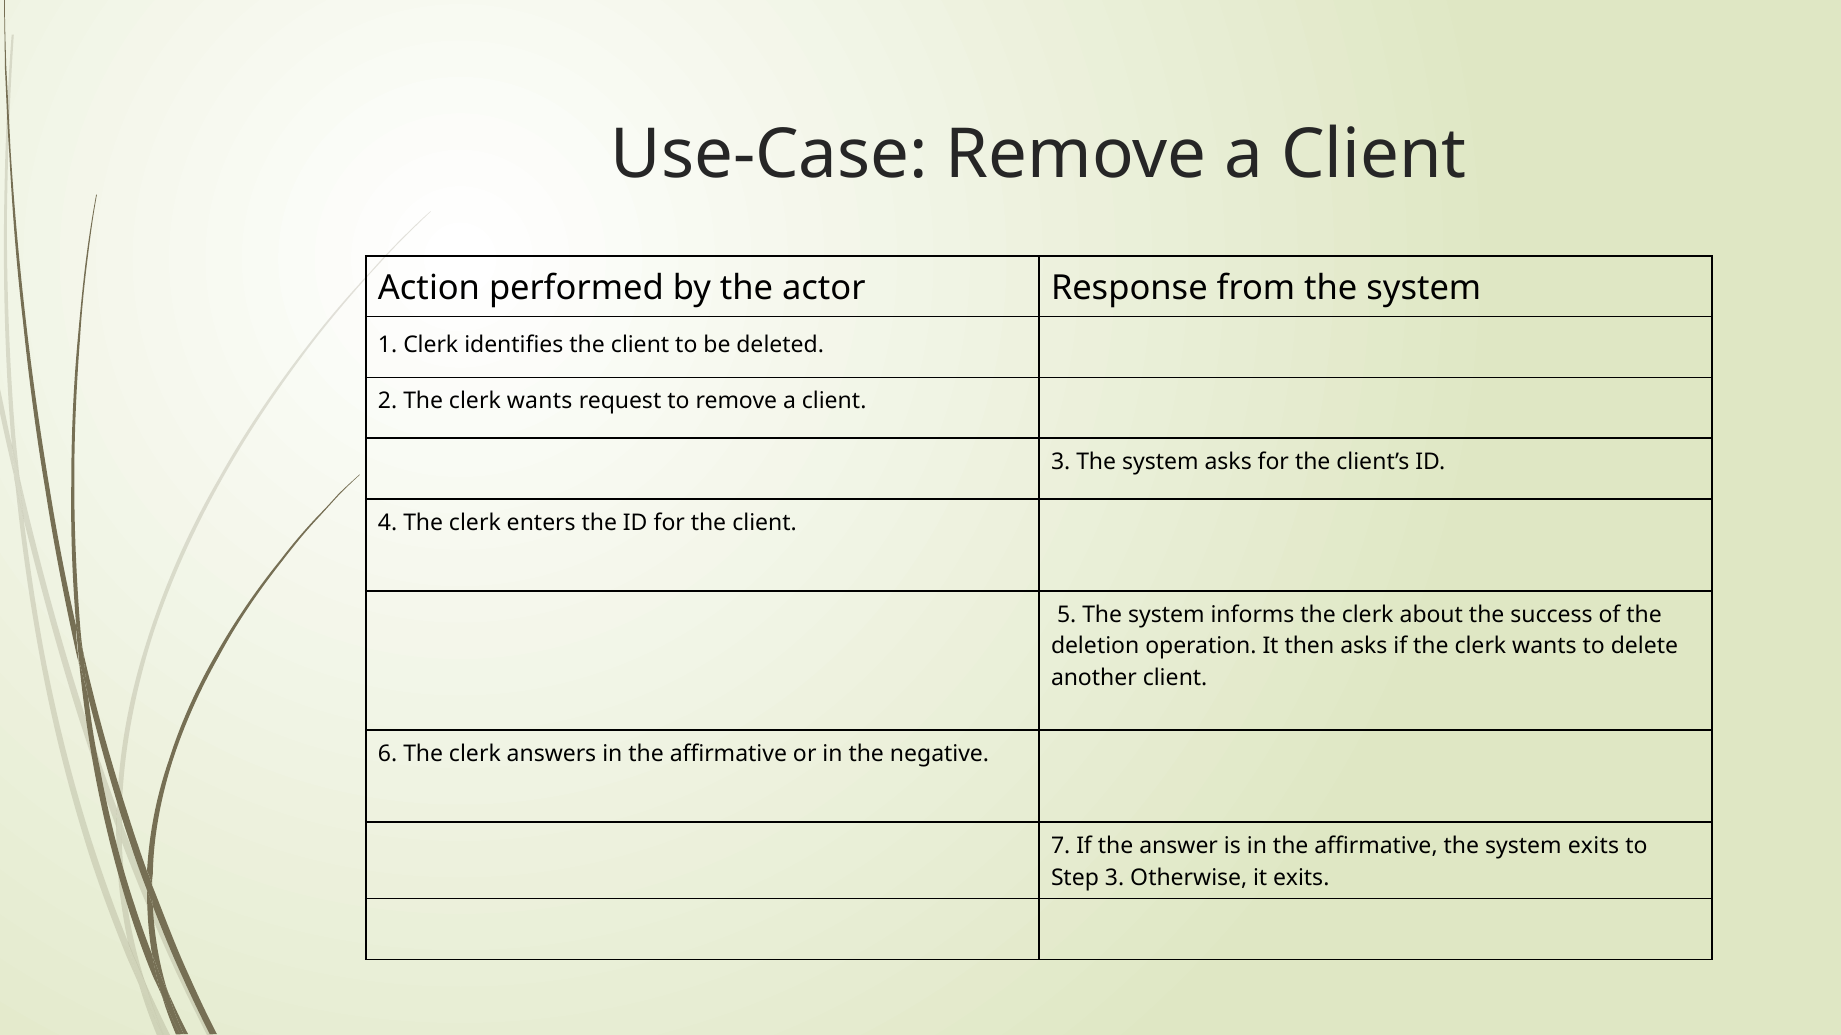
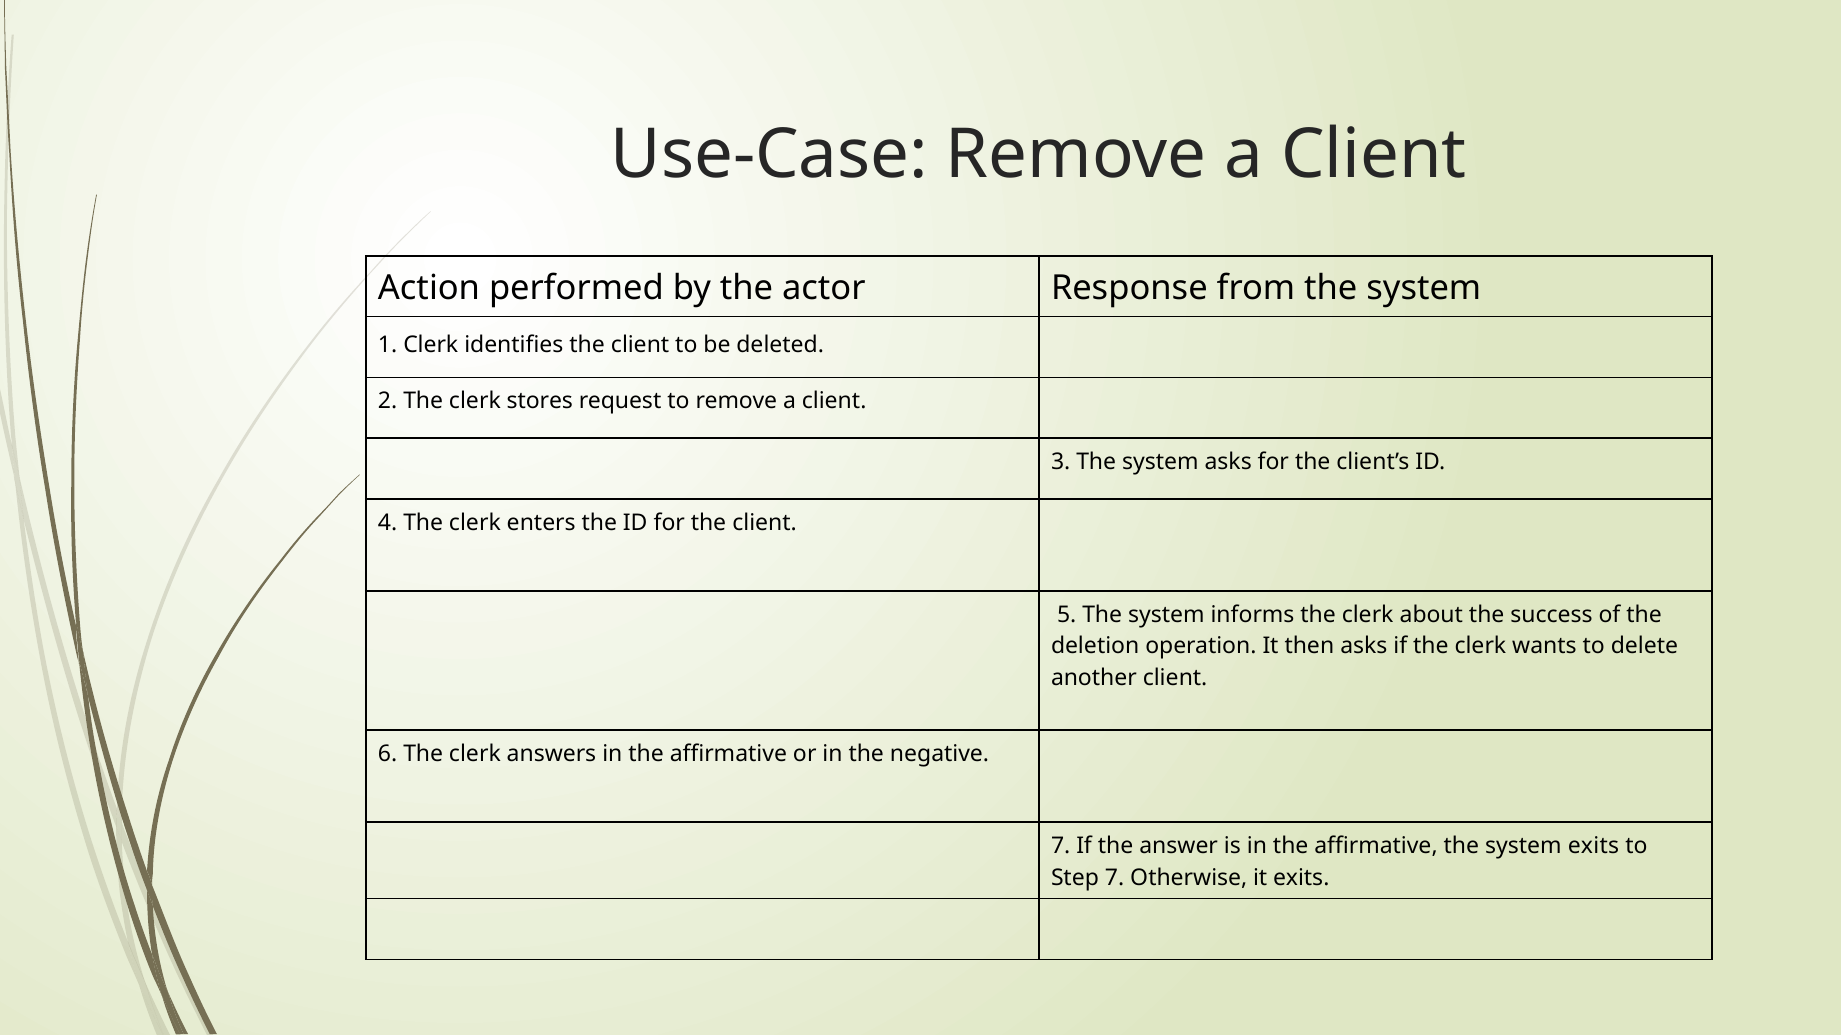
2 The clerk wants: wants -> stores (540, 402)
Step 3: 3 -> 7 (1115, 878)
